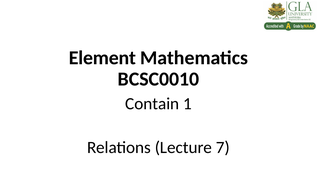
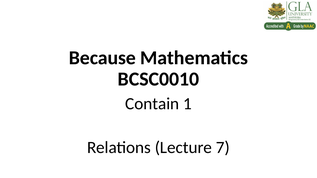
Element: Element -> Because (102, 58)
